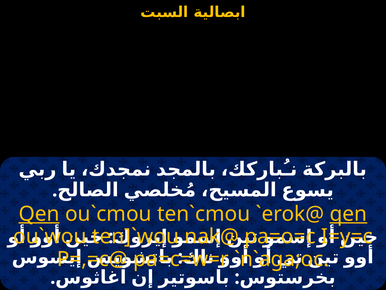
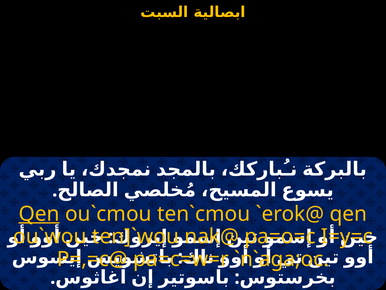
qen underline: present -> none (348, 214)
